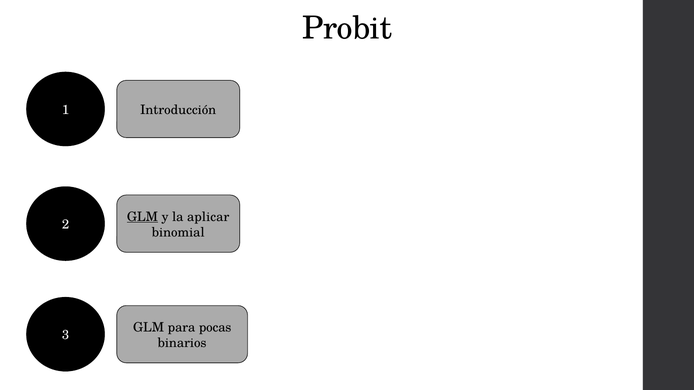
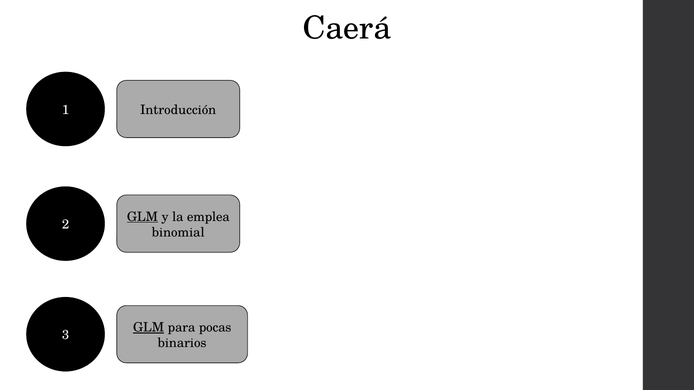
Probit: Probit -> Caerá (347, 28)
aplicar: aplicar -> emplea (208, 217)
GLM underline: none -> present (149, 328)
